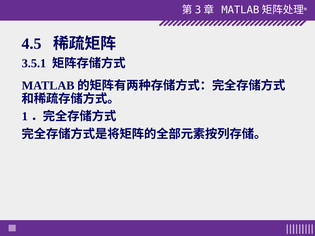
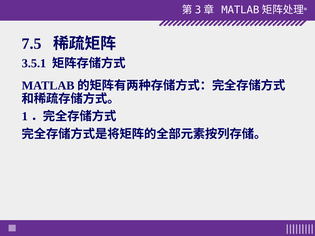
4.5: 4.5 -> 7.5 (32, 44)
